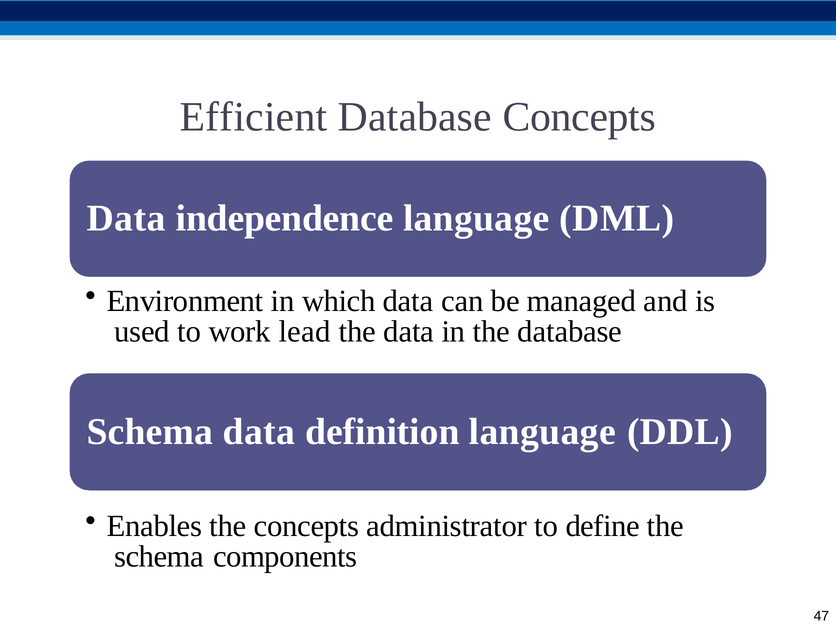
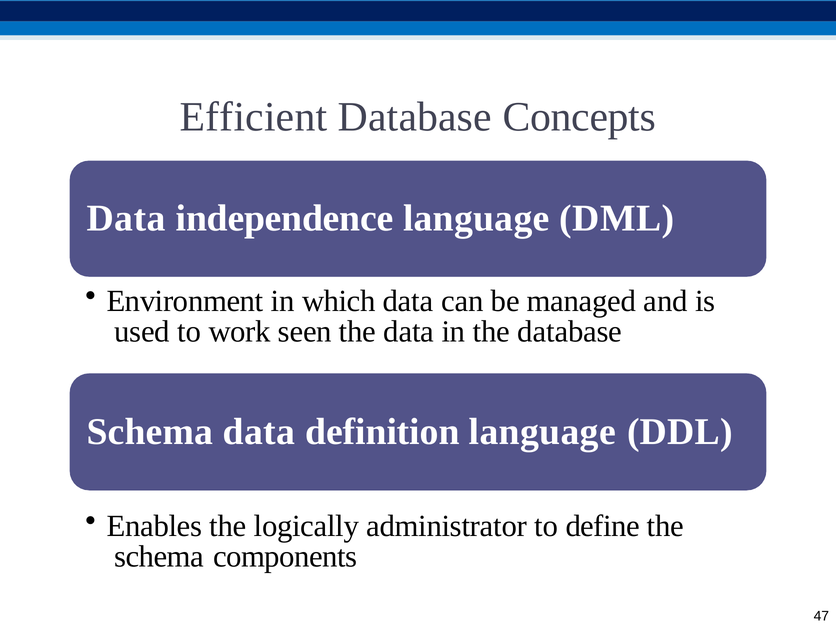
lead: lead -> seen (305, 332)
the concepts: concepts -> logically (306, 526)
